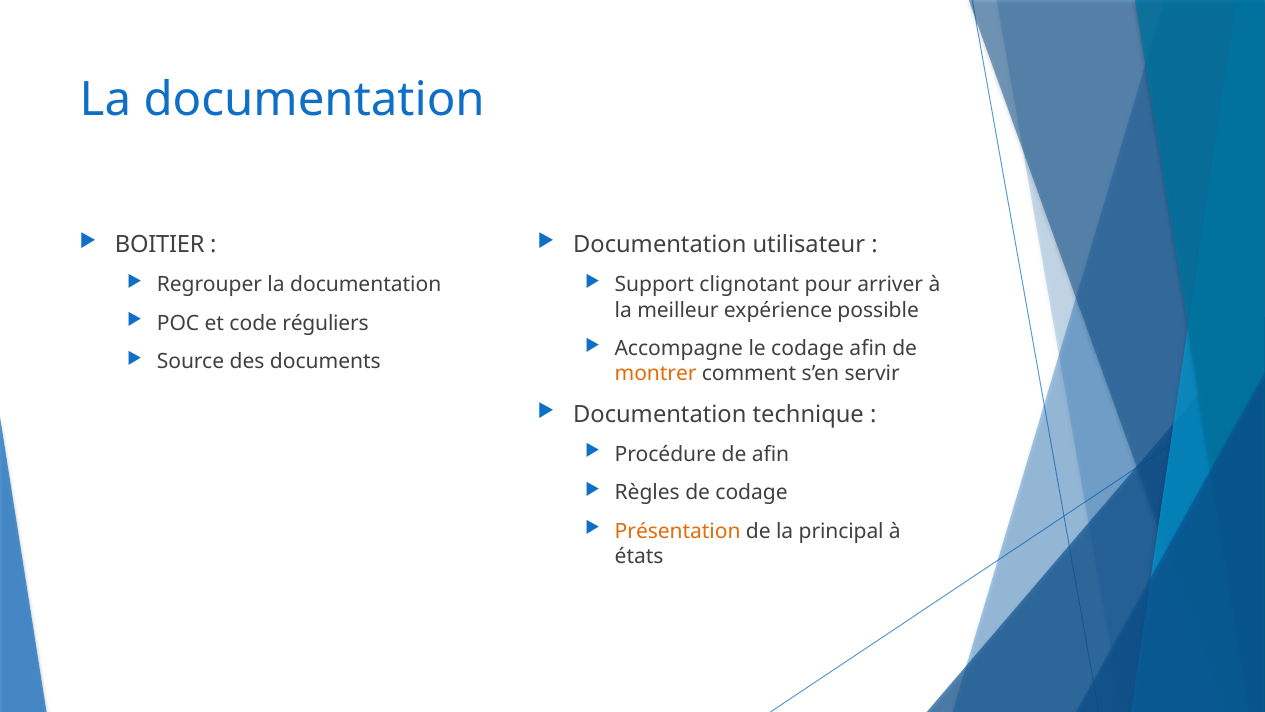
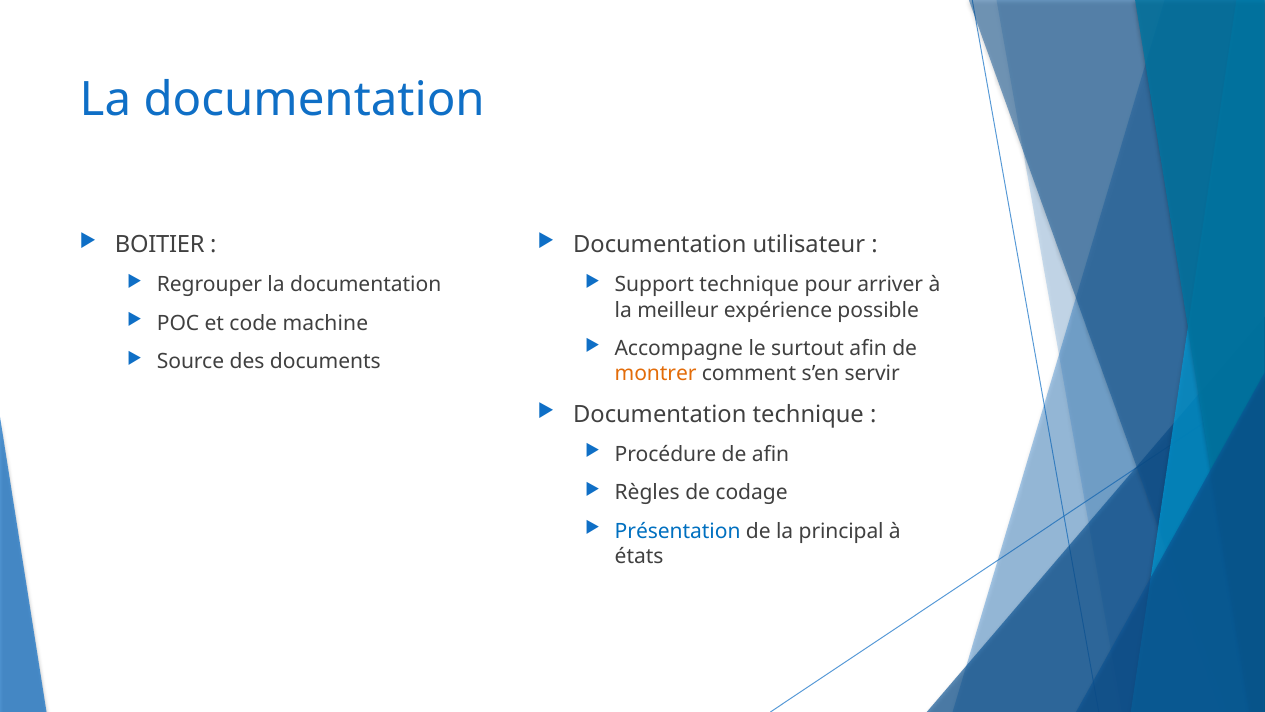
Support clignotant: clignotant -> technique (749, 285)
réguliers: réguliers -> machine (325, 323)
le codage: codage -> surtout (808, 348)
Présentation colour: orange -> blue (678, 531)
